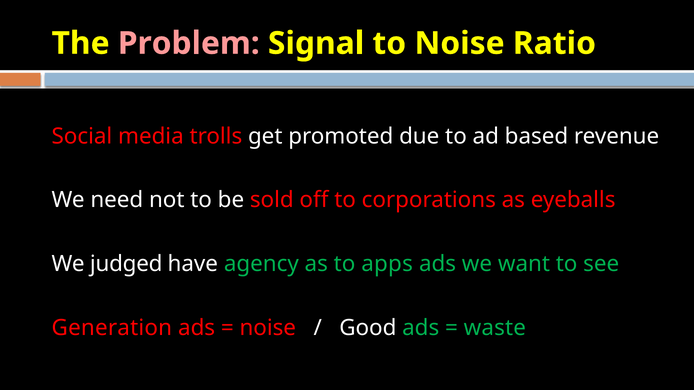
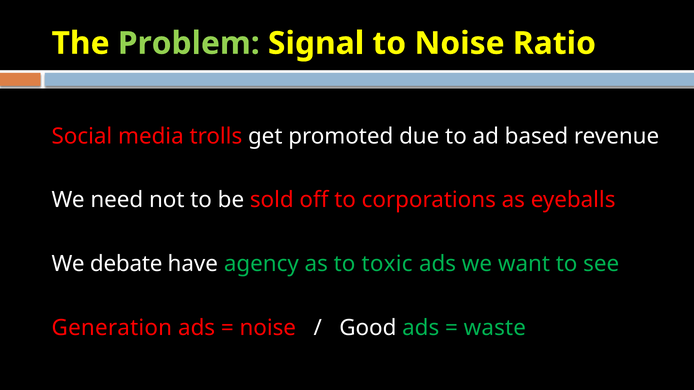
Problem colour: pink -> light green (189, 43)
judged: judged -> debate (126, 264)
apps: apps -> toxic (387, 264)
